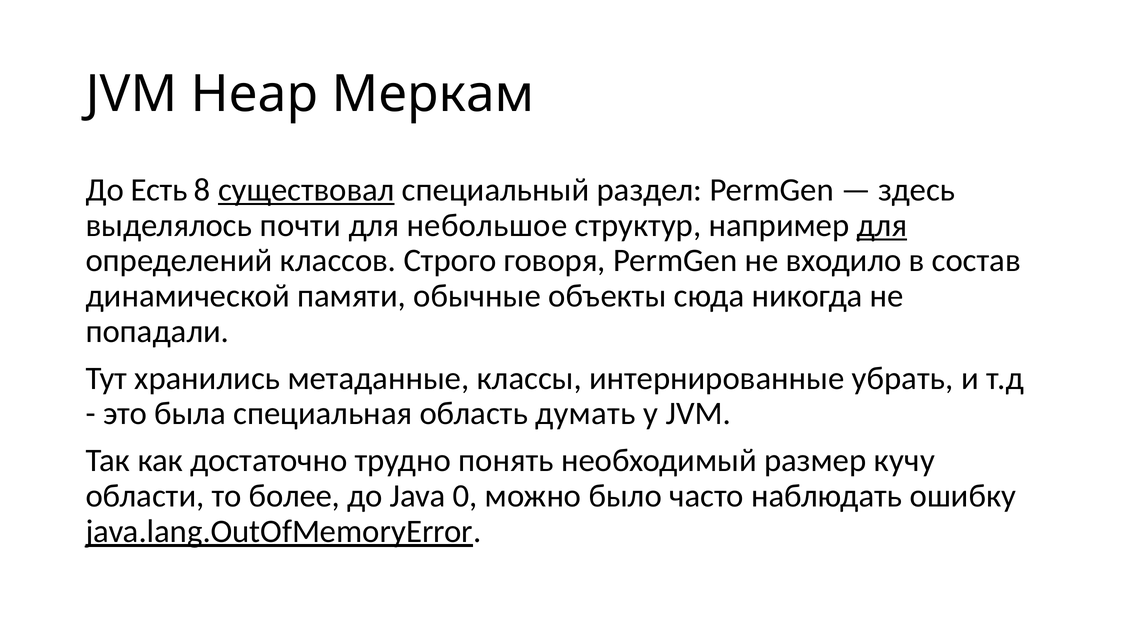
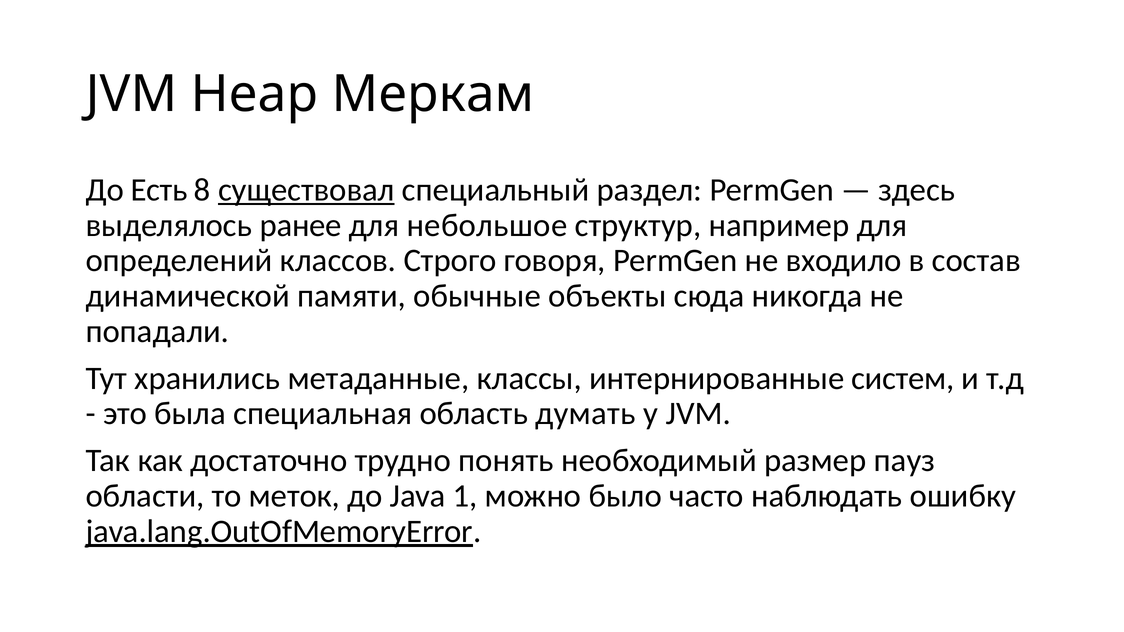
почти: почти -> ранее (301, 225)
для underline: present -> none (882, 225)
убрать: убрать -> систем (903, 378)
кучу: кучу -> пауз (904, 461)
более: более -> меток (294, 496)
0: 0 -> 1 (465, 496)
